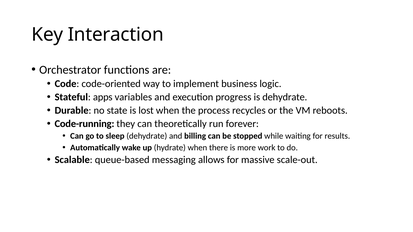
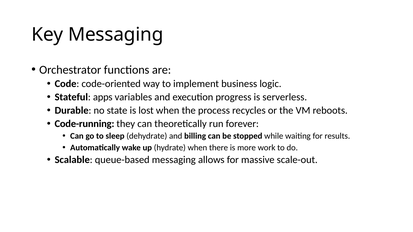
Key Interaction: Interaction -> Messaging (116, 35)
is dehydrate: dehydrate -> serverless (285, 97)
